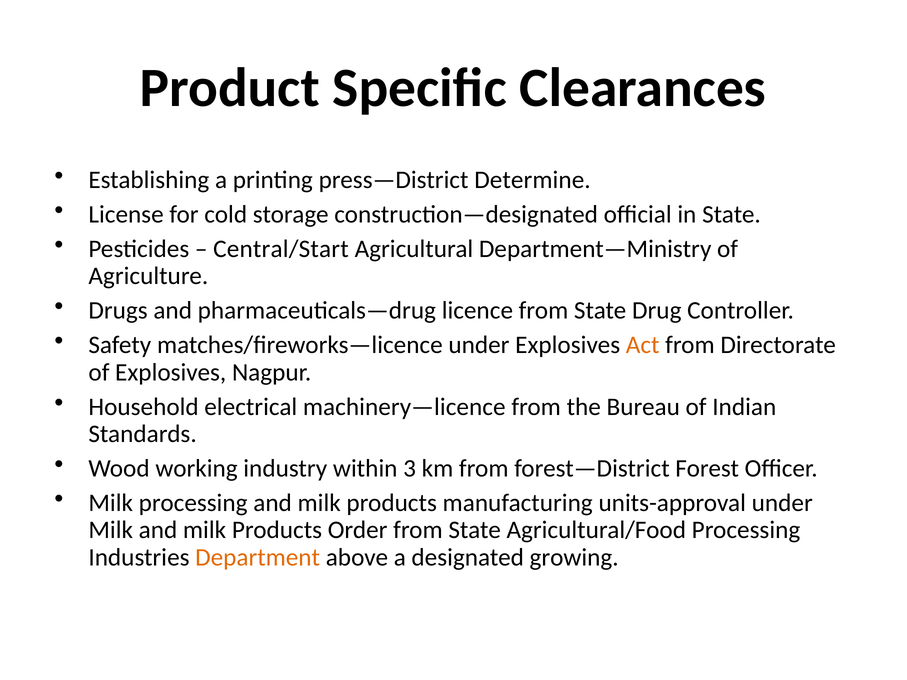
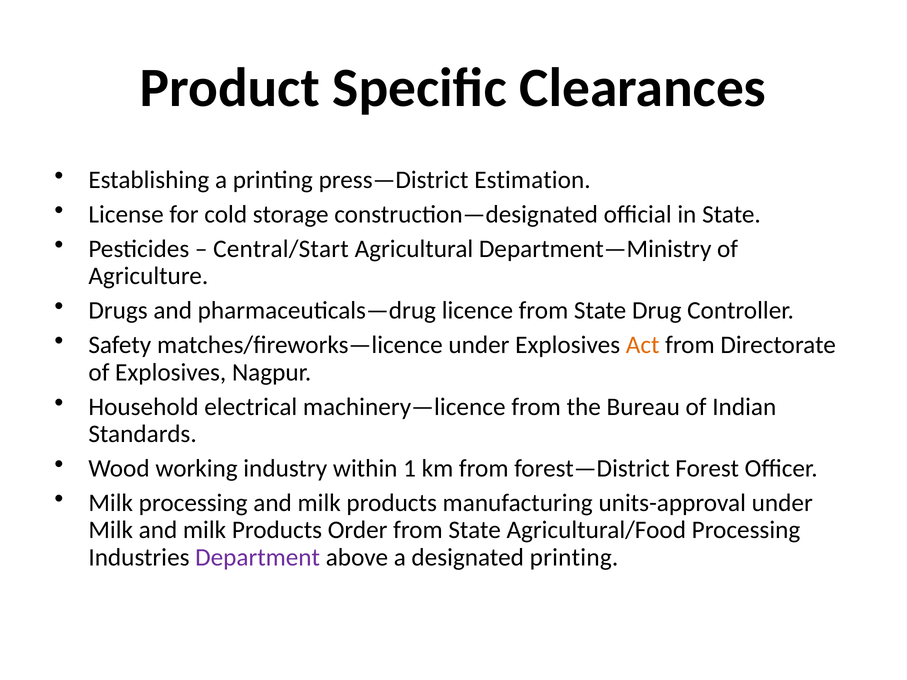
Determine: Determine -> Estimation (532, 180)
3: 3 -> 1 (410, 469)
Department colour: orange -> purple (258, 557)
designated growing: growing -> printing (574, 557)
